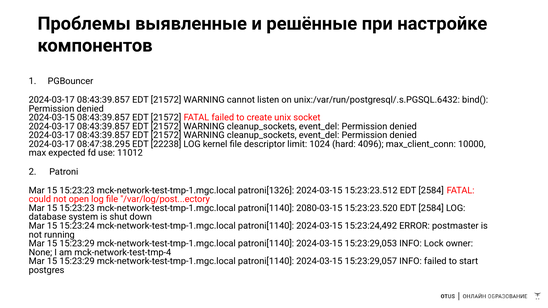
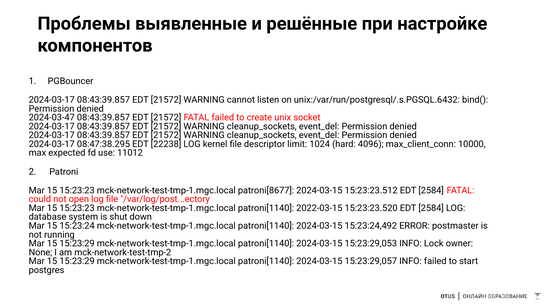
2024-03-15: 2024-03-15 -> 2024-03-47 (52, 118)
patroni[1326: patroni[1326 -> patroni[8677 (266, 191)
2080-03-15: 2080-03-15 -> 2022-03-15 (319, 208)
mck-network-test-tmp-4: mck-network-test-tmp-4 -> mck-network-test-tmp-2 (123, 253)
